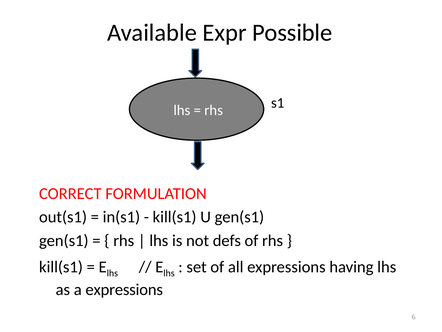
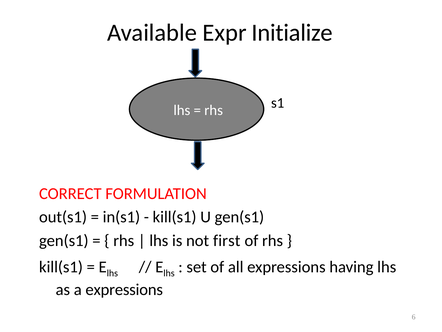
Possible: Possible -> Initialize (292, 33)
defs: defs -> first (227, 240)
